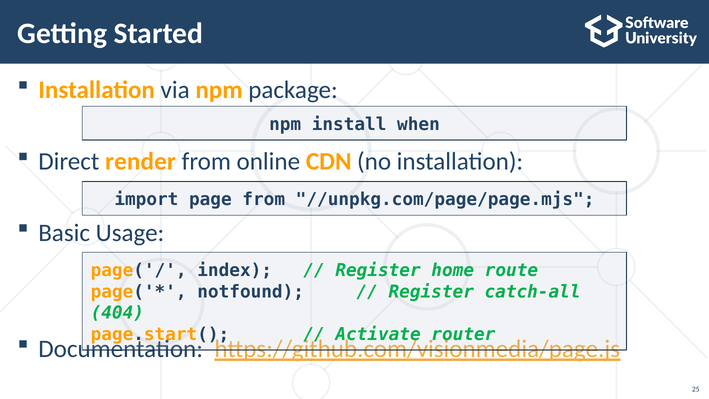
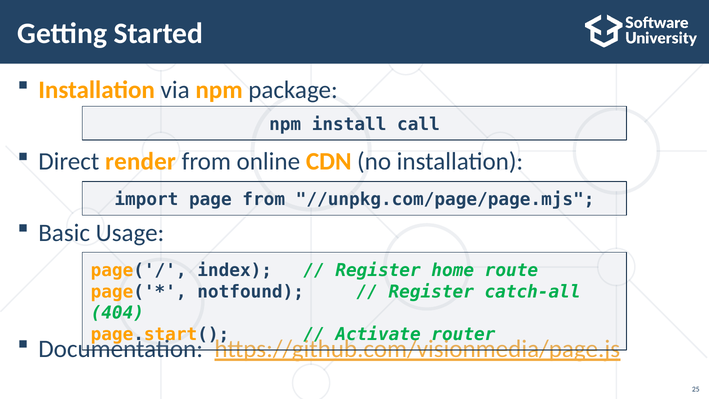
when: when -> call (418, 124)
